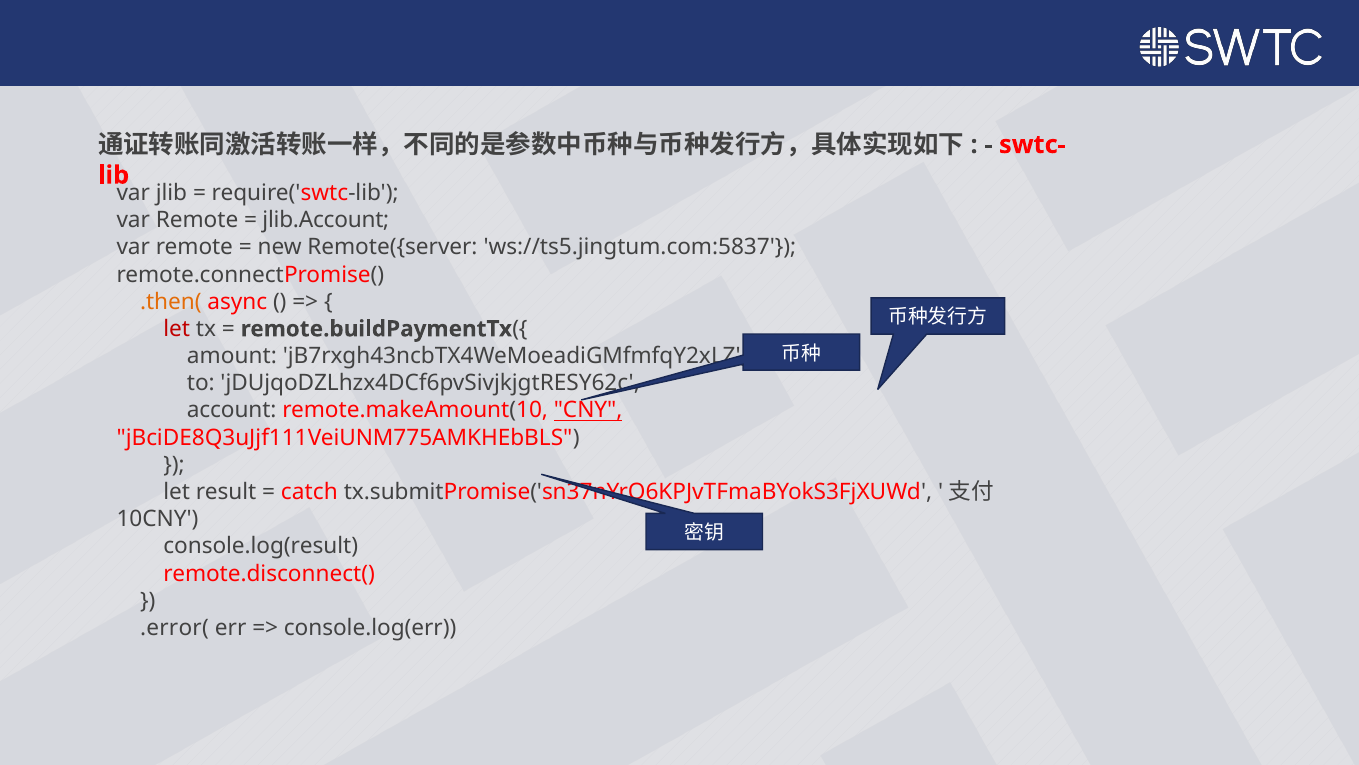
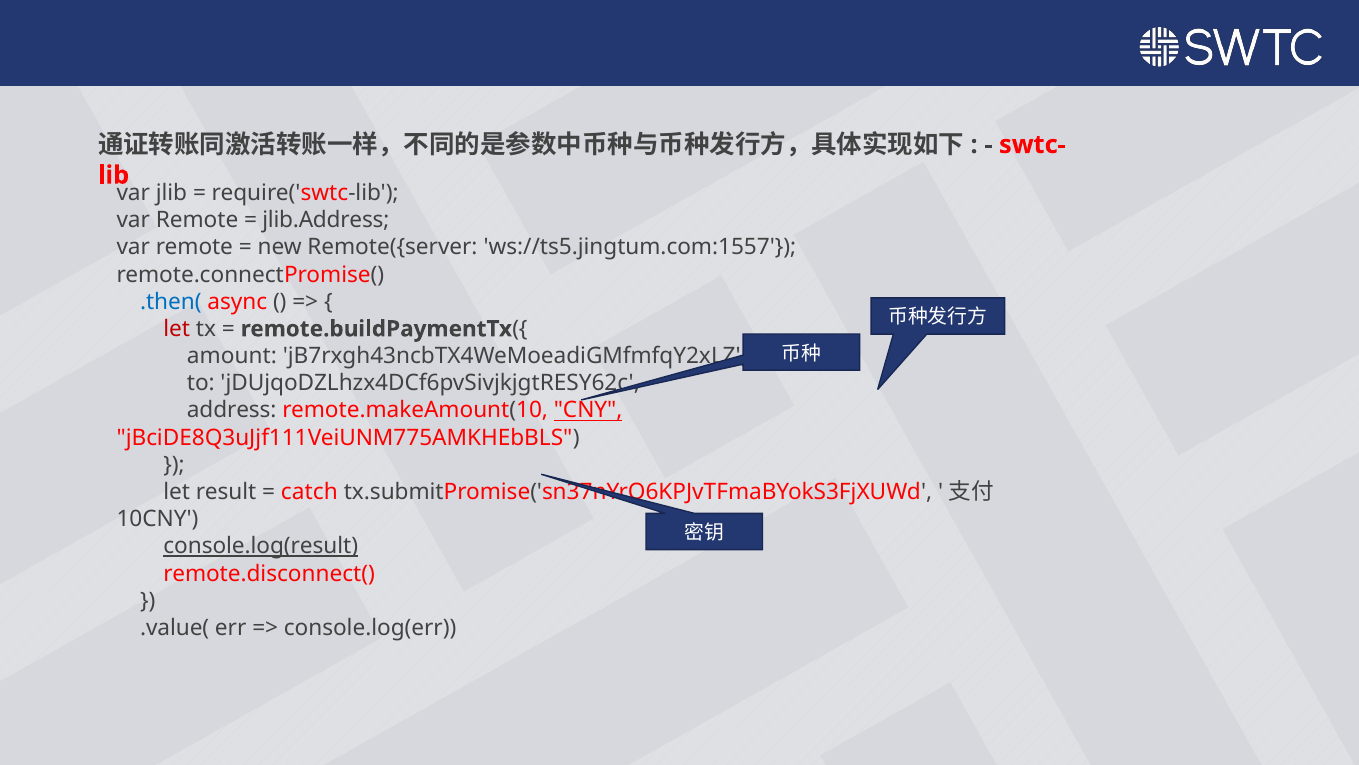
jlib.Account: jlib.Account -> jlib.Address (326, 220)
ws://ts5.jingtum.com:5837: ws://ts5.jingtum.com:5837 -> ws://ts5.jingtum.com:1557 (640, 247)
.then( colour: orange -> blue (171, 302)
account: account -> address (232, 410)
console.log(result underline: none -> present (261, 546)
.error(: .error( -> .value( (175, 628)
